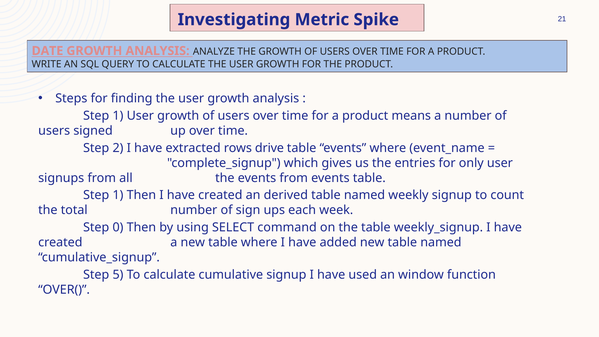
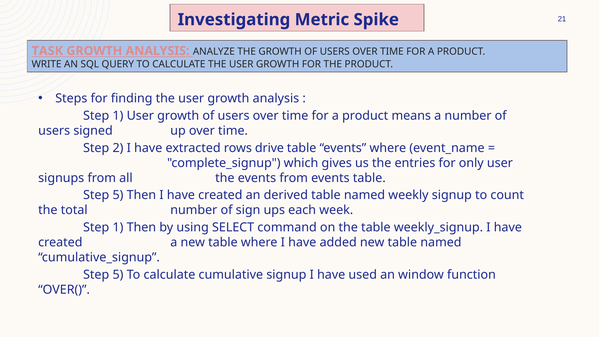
DATE: DATE -> TASK (47, 51)
1: 1 -> 5 (118, 195)
0: 0 -> 1 (118, 227)
